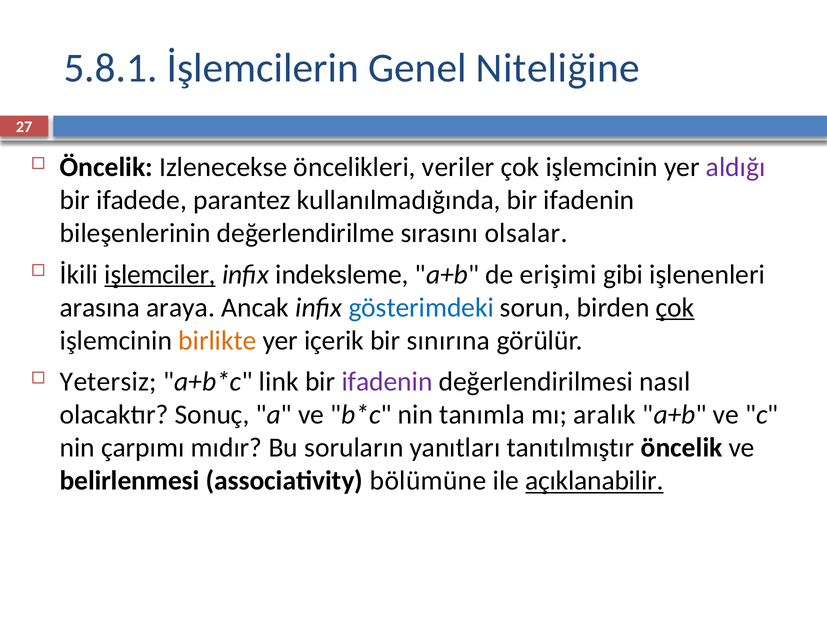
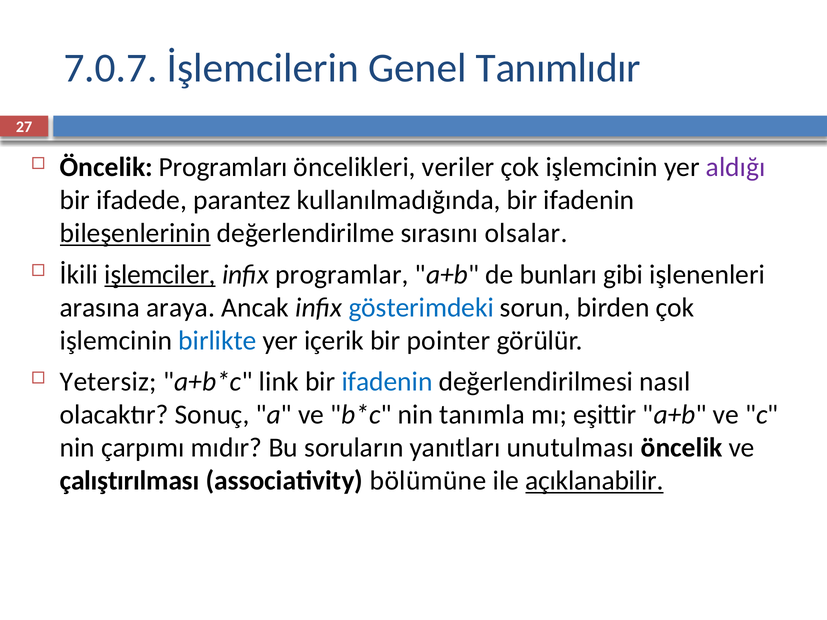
5.8.1: 5.8.1 -> 7.0.7 (111, 68)
Niteliğine: Niteliğine -> Tanımlıdır (558, 68)
Izlenecekse: Izlenecekse -> Programları (223, 167)
bileşenlerinin underline: none -> present (135, 233)
indeksleme: indeksleme -> programlar (342, 275)
erişimi: erişimi -> bunları (558, 275)
çok underline: present -> none (675, 308)
birlikte colour: orange -> blue (217, 341)
sınırına: sınırına -> pointer (448, 341)
ifadenin colour: purple -> blue (387, 382)
aralık: aralık -> eşittir (605, 415)
tanıtılmıştır: tanıtılmıştır -> unutulması (570, 448)
belirlenmesi: belirlenmesi -> çalıştırılması (130, 481)
